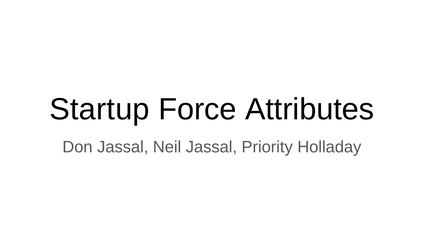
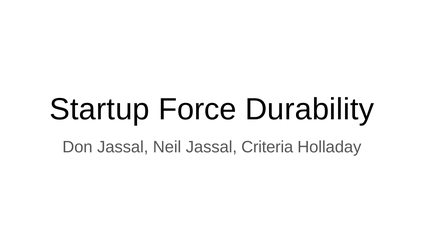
Attributes: Attributes -> Durability (310, 109)
Priority: Priority -> Criteria (267, 147)
